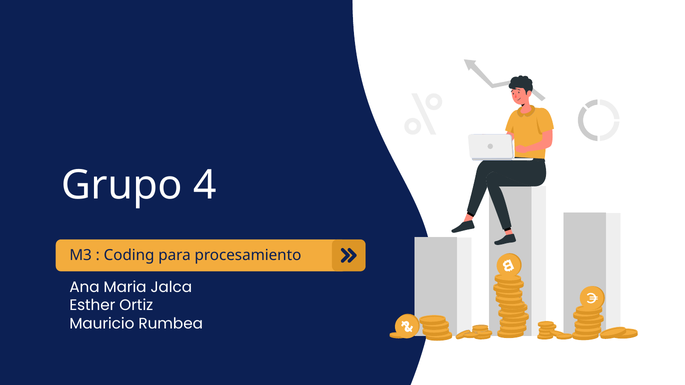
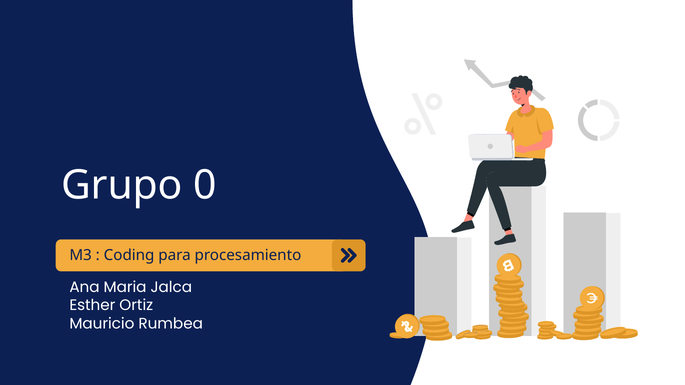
4: 4 -> 0 (205, 185)
